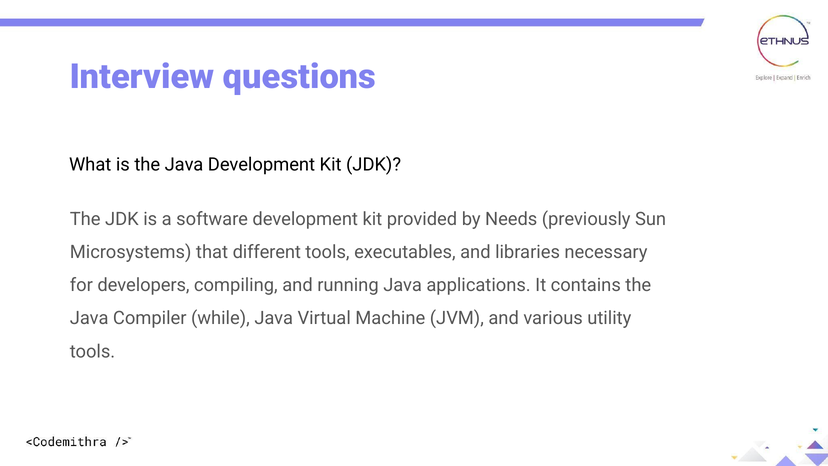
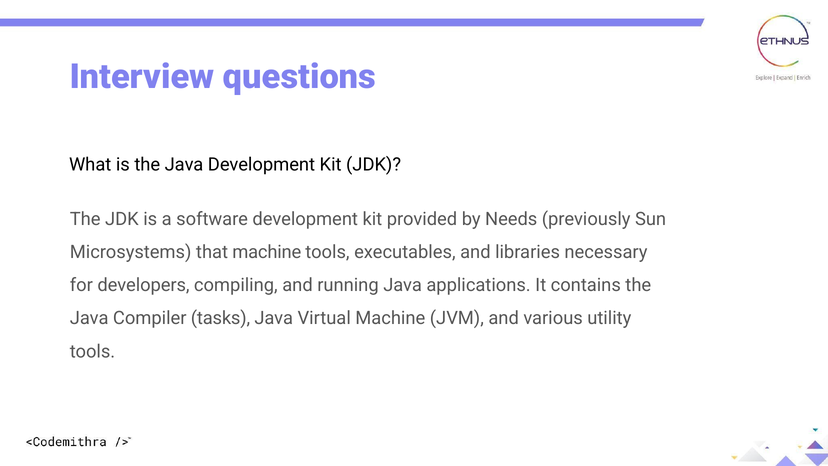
that different: different -> machine (267, 252)
while: while -> tasks (220, 318)
